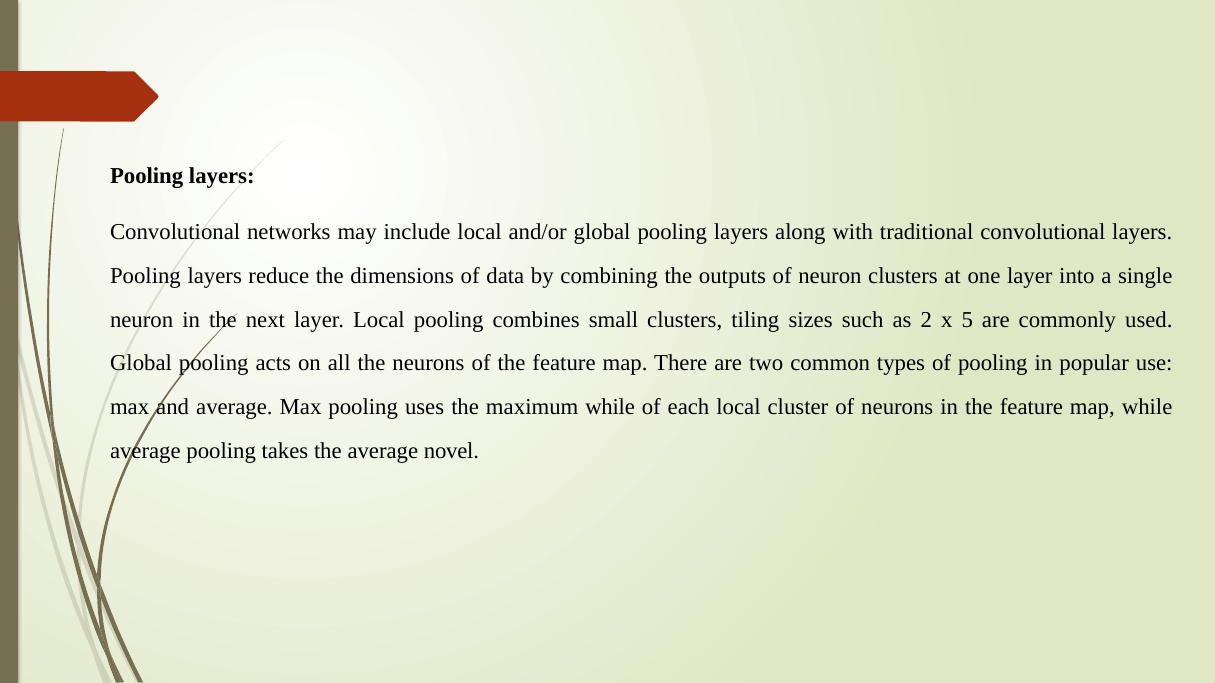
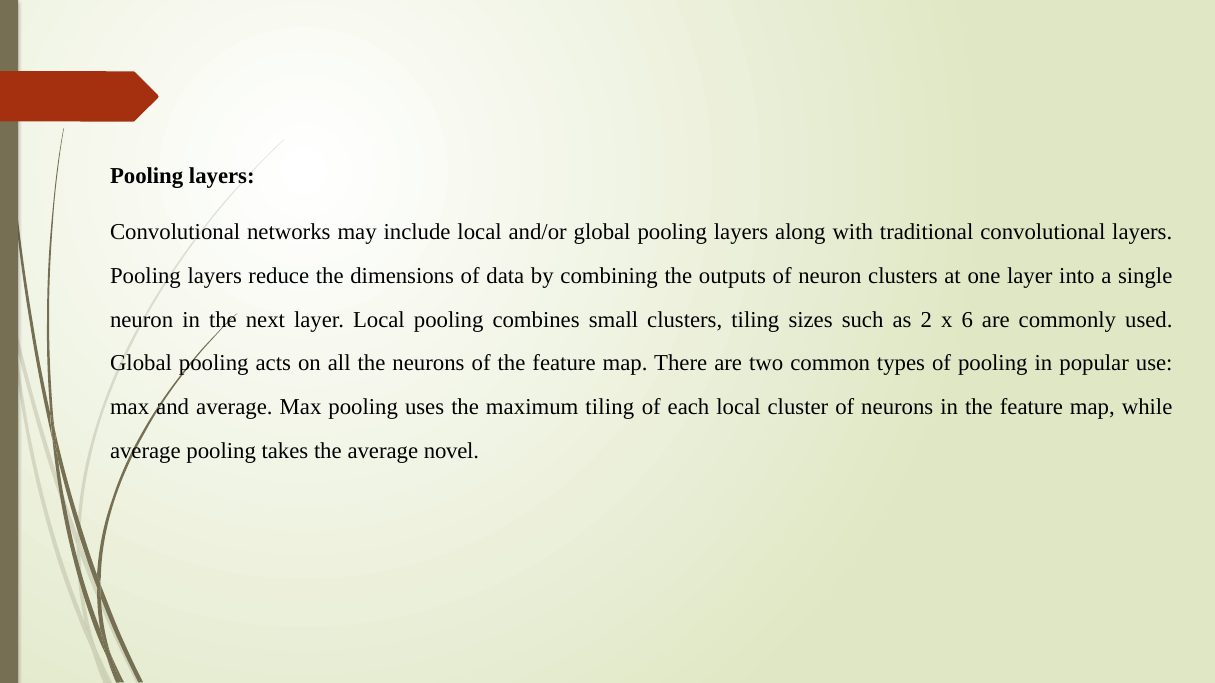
5: 5 -> 6 (967, 320)
maximum while: while -> tiling (610, 407)
